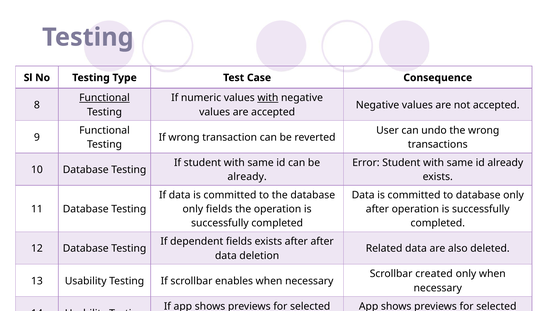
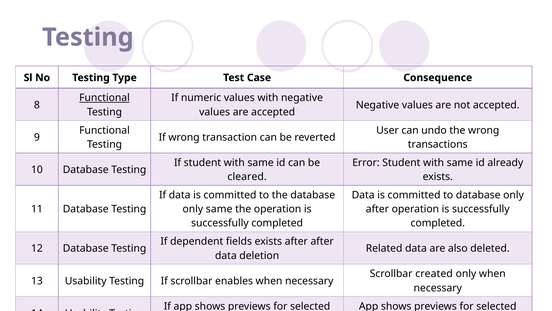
with underline: present -> none (268, 98)
already: already -> cleared (247, 176)
only fields: fields -> same (219, 209)
